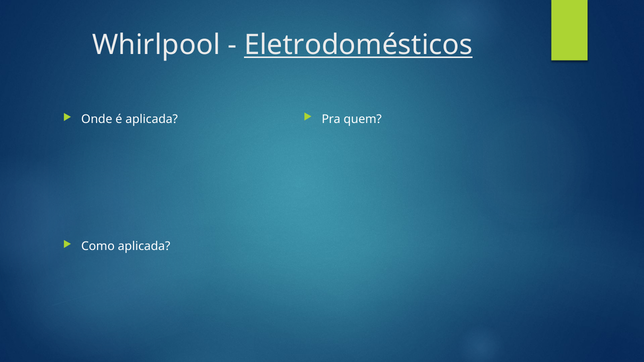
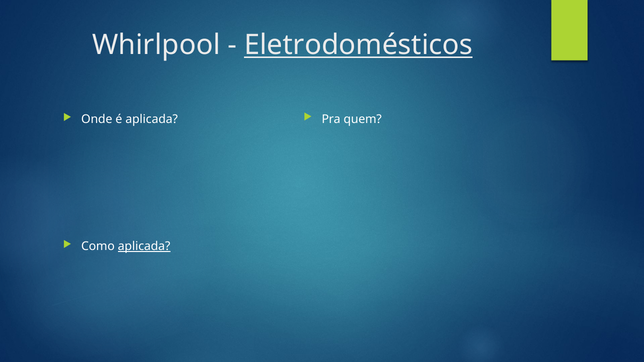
aplicada underline: none -> present (144, 247)
